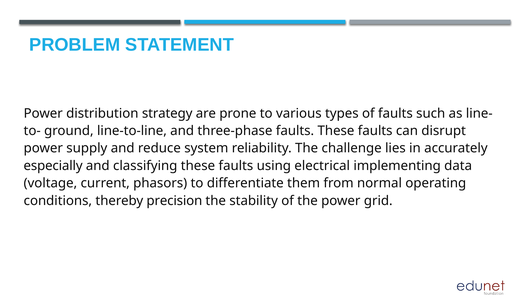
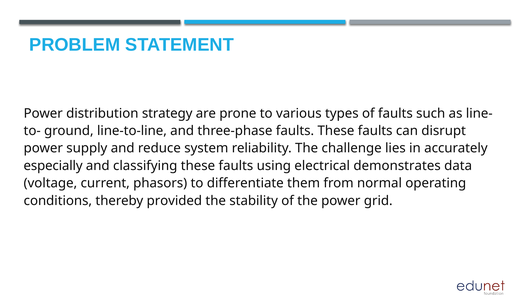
implementing: implementing -> demonstrates (397, 166)
precision: precision -> provided (174, 201)
